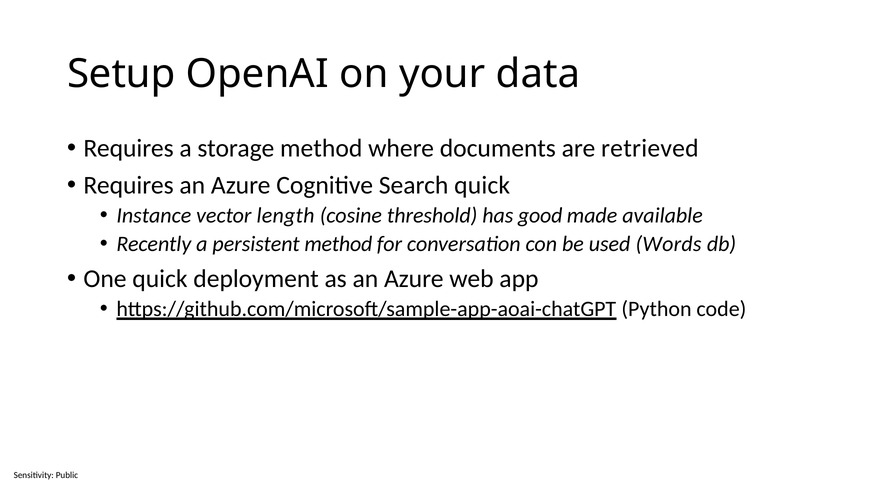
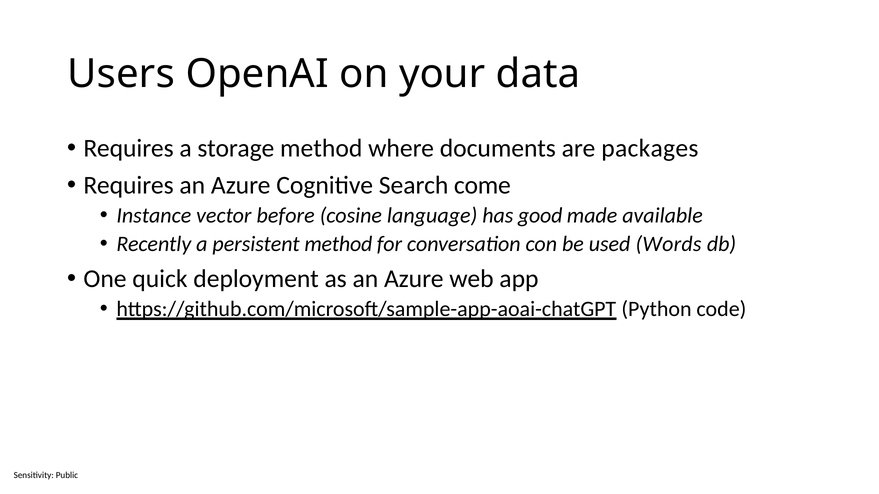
Setup: Setup -> Users (121, 74)
retrieved: retrieved -> packages (650, 149)
Search quick: quick -> come (482, 185)
length: length -> before (286, 216)
threshold: threshold -> language (432, 216)
